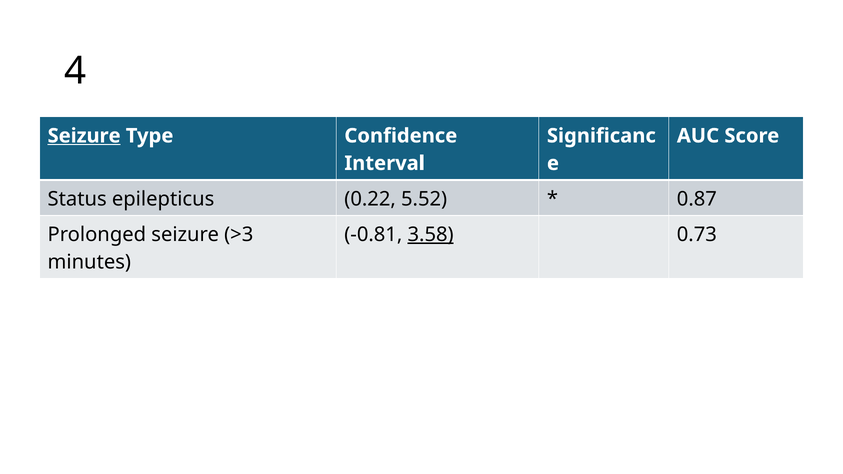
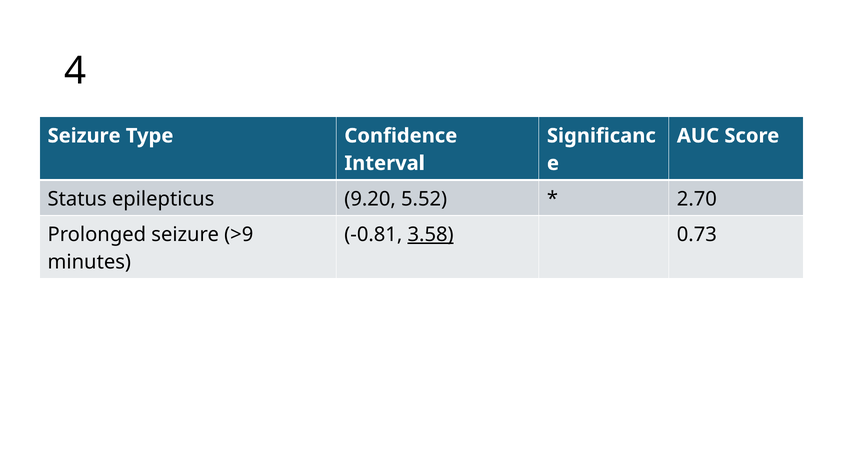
Seizure underline: present -> none (84, 136)
0.22: 0.22 -> 9.20 (370, 199)
0.87: 0.87 -> 2.70 (697, 199)
>3: >3 -> >9 (239, 235)
